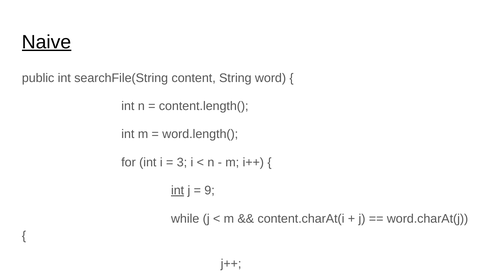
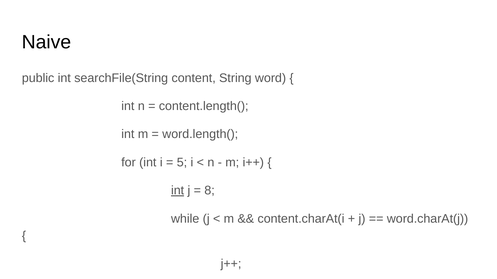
Naive underline: present -> none (47, 42)
3: 3 -> 5 (182, 163)
9: 9 -> 8 (210, 191)
